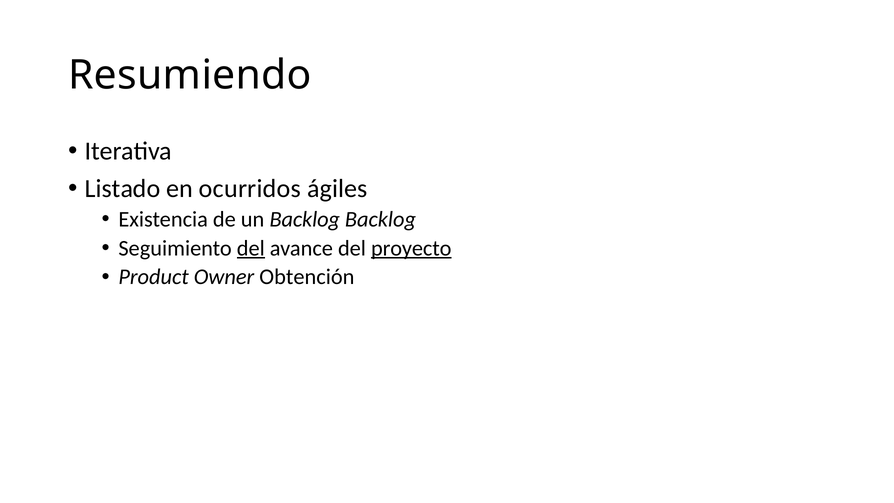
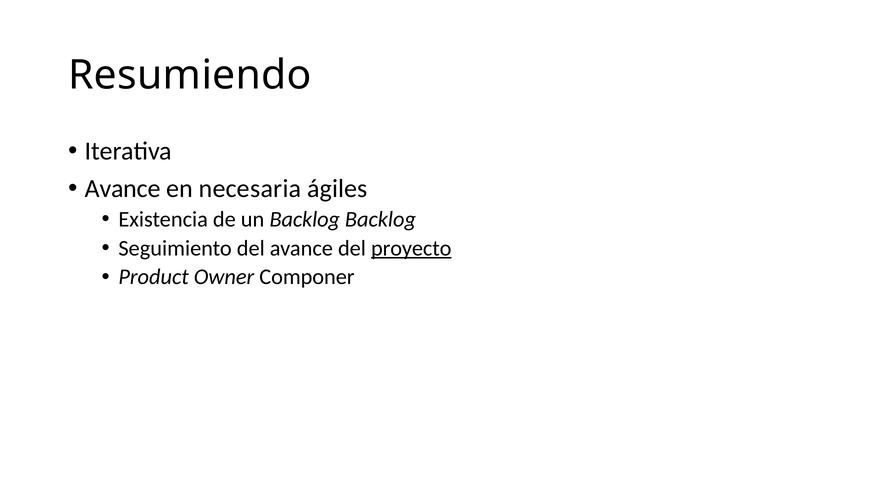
Listado: Listado -> Avance (123, 189)
ocurridos: ocurridos -> necesaria (250, 189)
del underline: present -> none (251, 248)
Obtención: Obtención -> Componer (307, 277)
